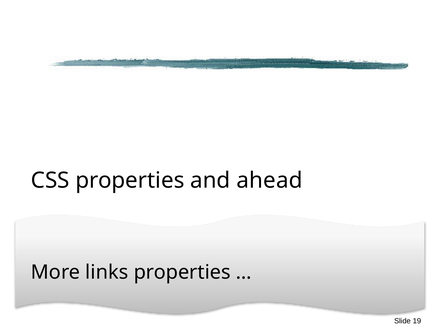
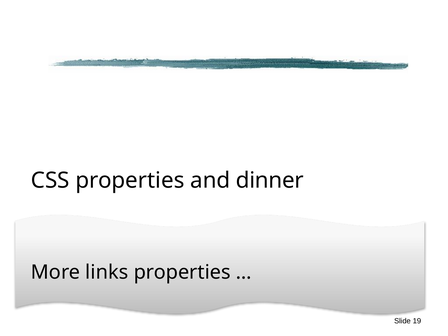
ahead: ahead -> dinner (270, 180)
